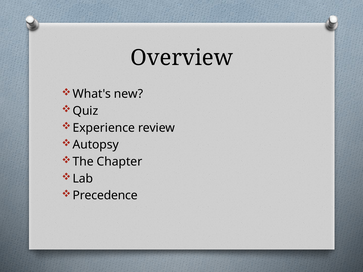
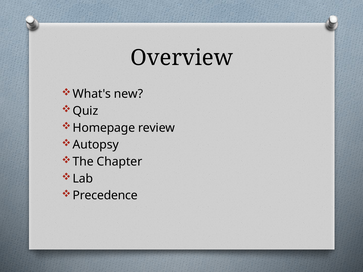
Experience: Experience -> Homepage (104, 128)
